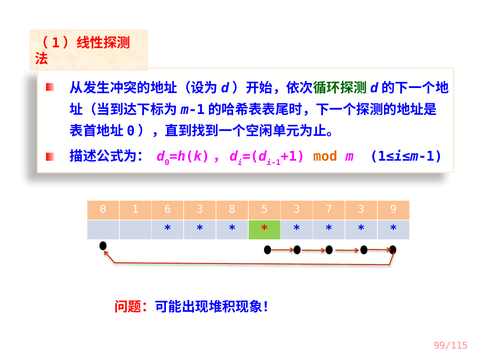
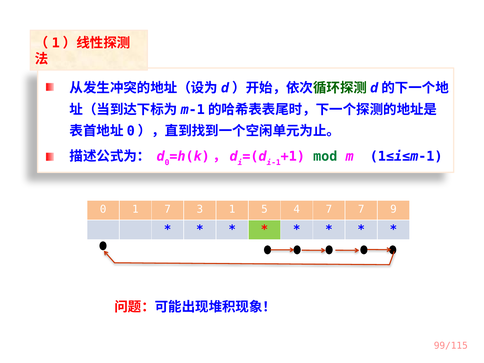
mod colour: orange -> green (325, 157)
1 6: 6 -> 7 (168, 209)
3 8: 8 -> 1 (232, 209)
5 3: 3 -> 4 (297, 209)
7 3: 3 -> 7 (361, 209)
